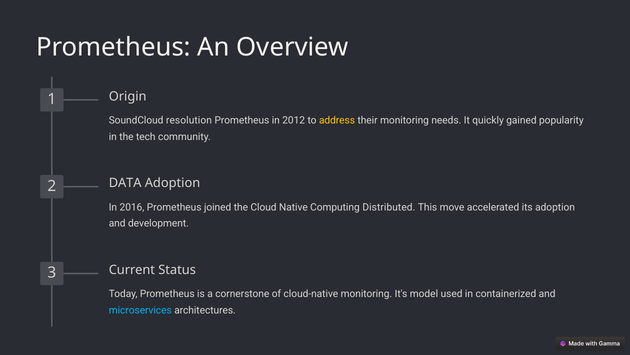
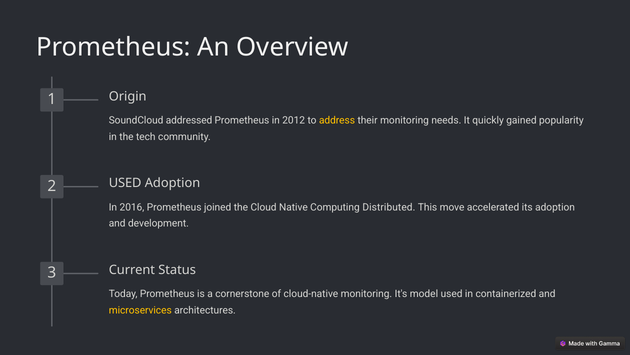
resolution: resolution -> addressed (189, 120)
2 DATA: DATA -> USED (125, 183)
microservices colour: light blue -> yellow (140, 310)
